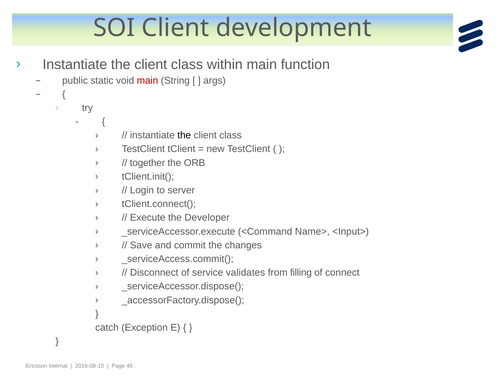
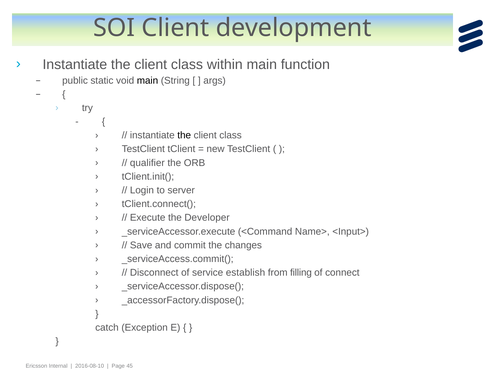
main colour: red -> black (147, 80)
together: together -> qualifier (147, 163)
validates: validates -> establish (246, 273)
